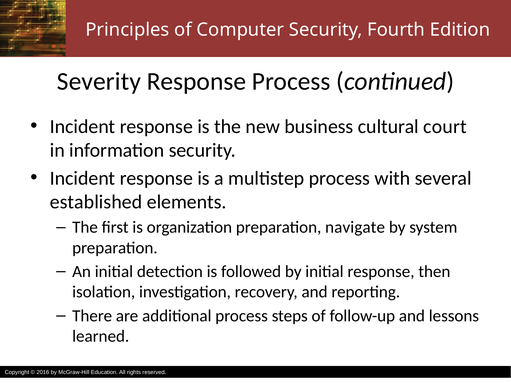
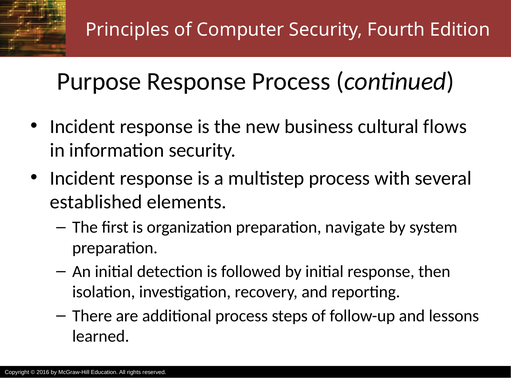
Severity: Severity -> Purpose (99, 81)
court: court -> flows (445, 127)
